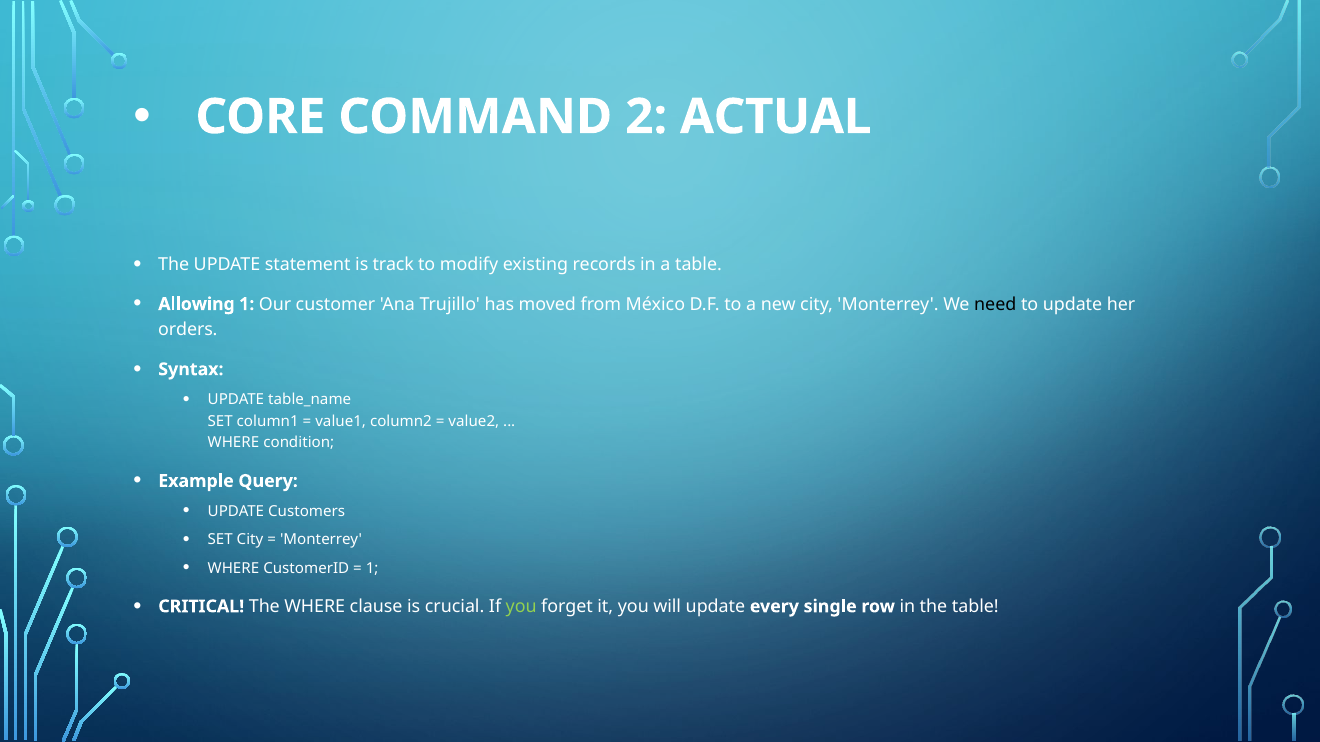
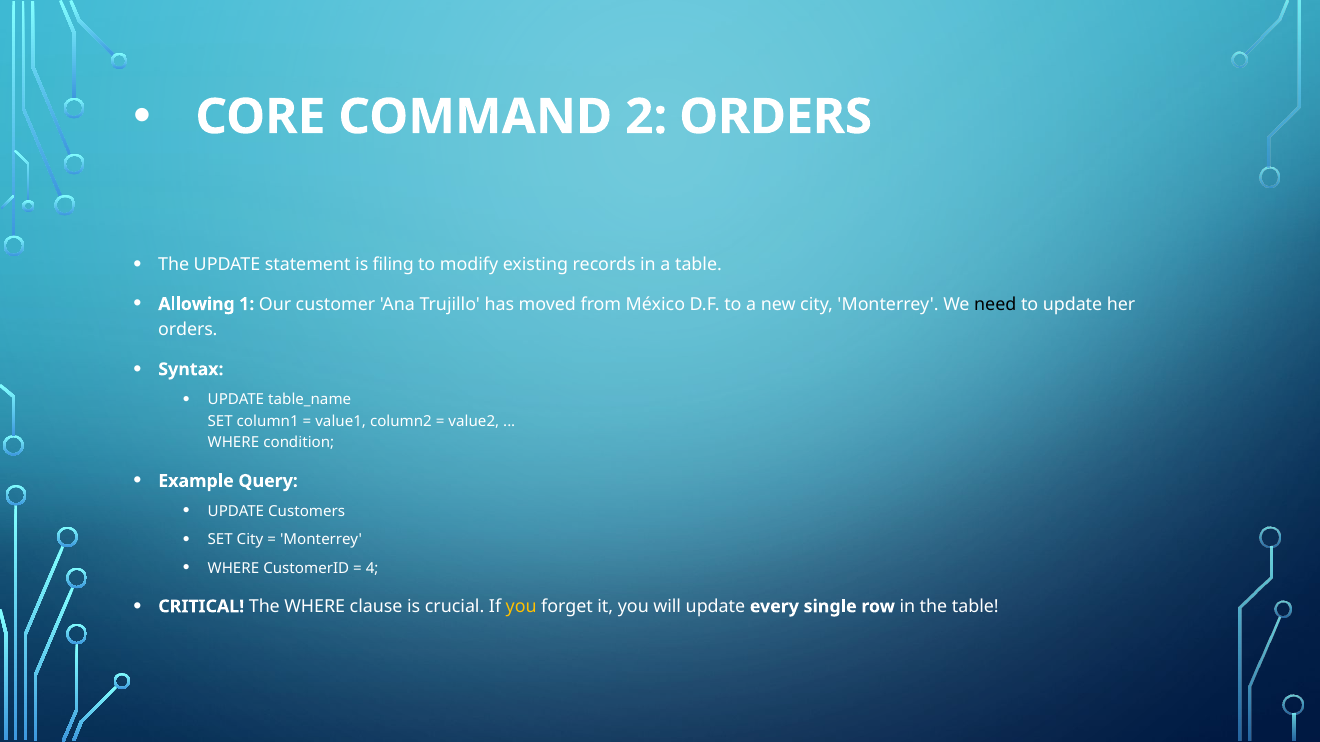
2 ACTUAL: ACTUAL -> ORDERS (776, 117)
track: track -> filing (393, 265)
1: 1 -> 4 (372, 569)
you colour: light green -> yellow (521, 607)
